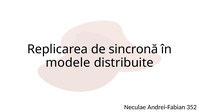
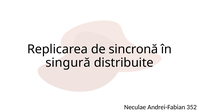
modele: modele -> singură (68, 63)
